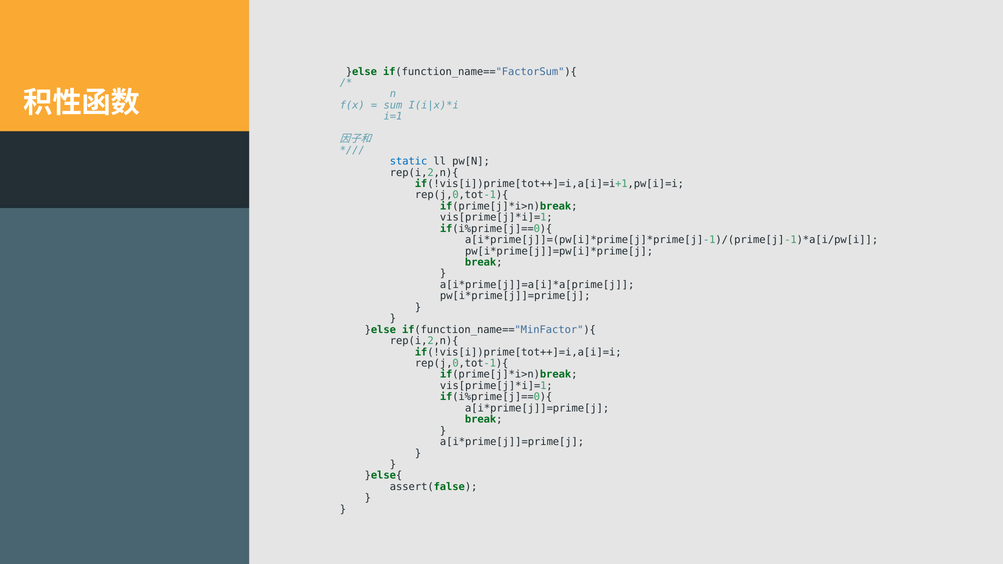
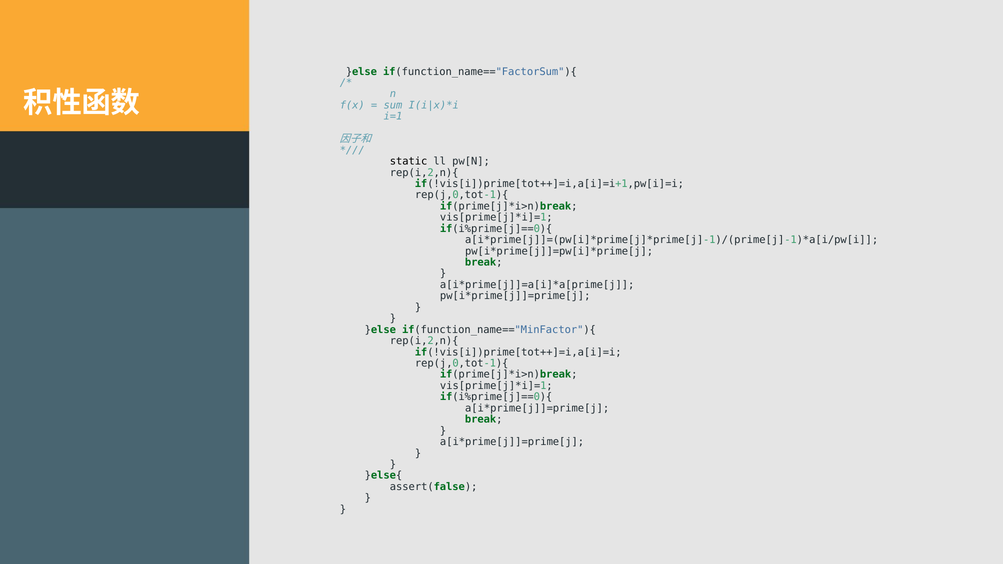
static colour: blue -> black (409, 161)
